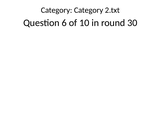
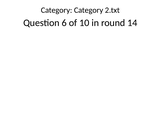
30: 30 -> 14 (132, 23)
